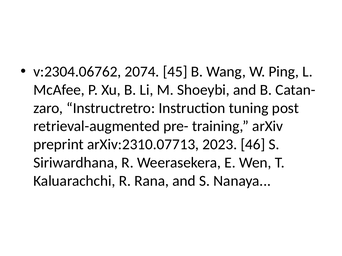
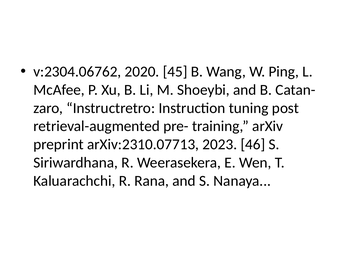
2074: 2074 -> 2020 (142, 72)
